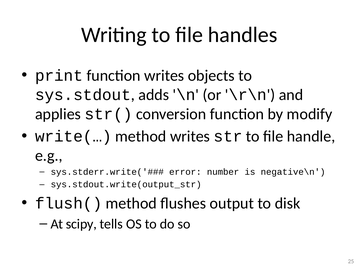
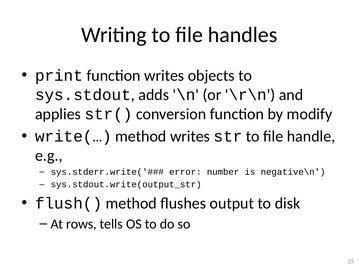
scipy: scipy -> rows (81, 223)
